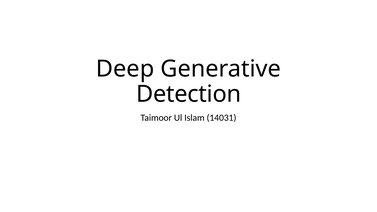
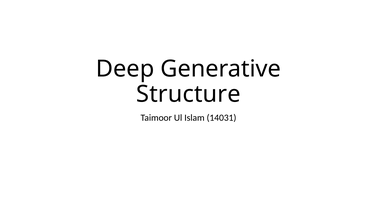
Detection: Detection -> Structure (188, 94)
